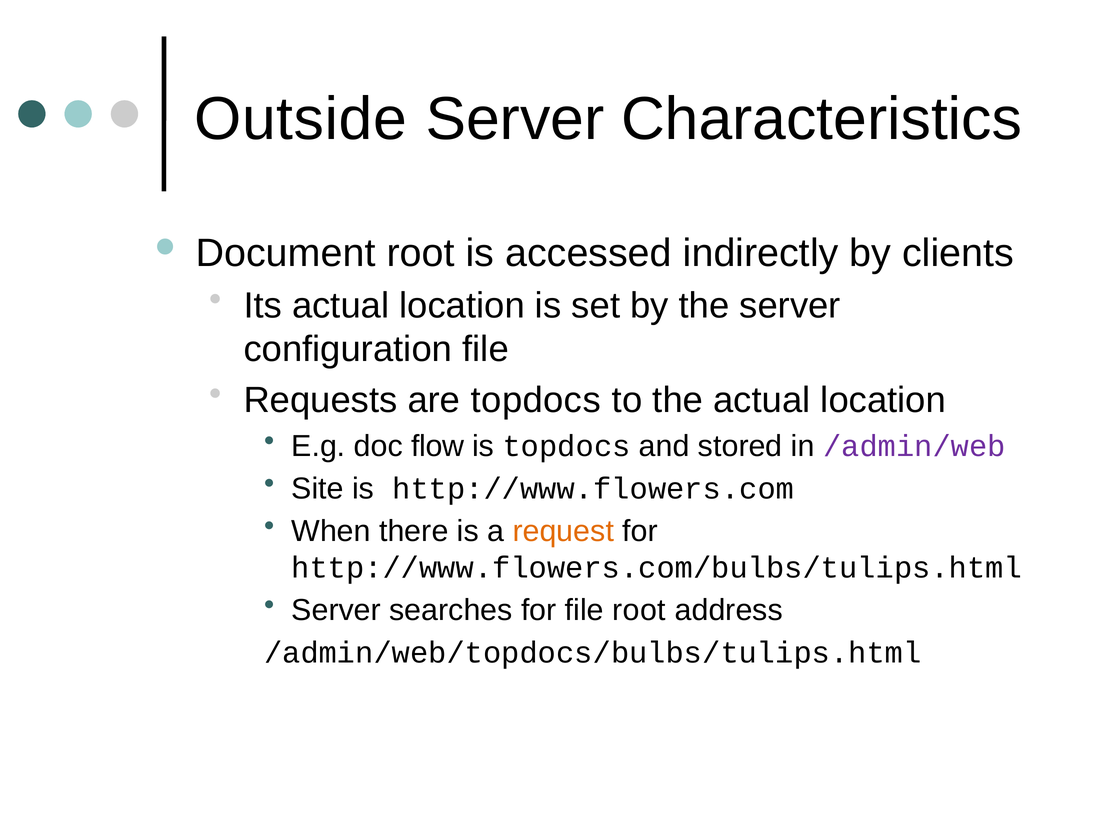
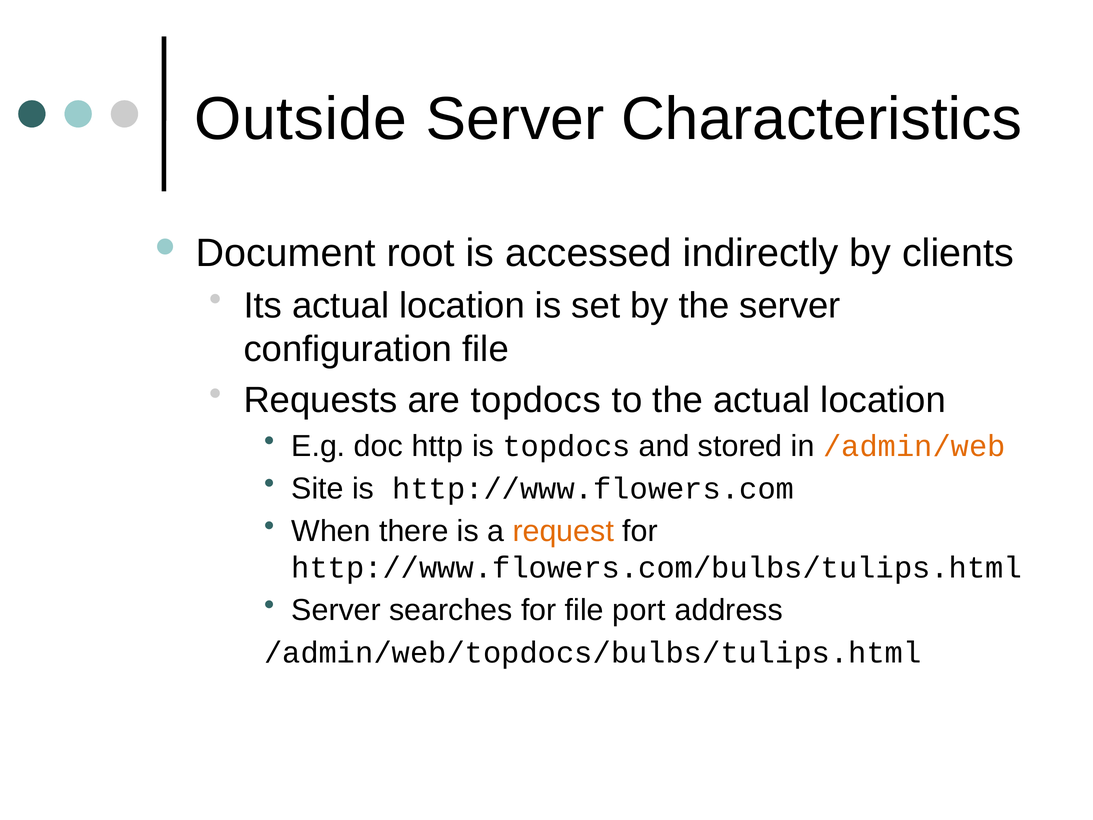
flow: flow -> http (437, 446)
/admin/web colour: purple -> orange (914, 446)
file root: root -> port (639, 610)
